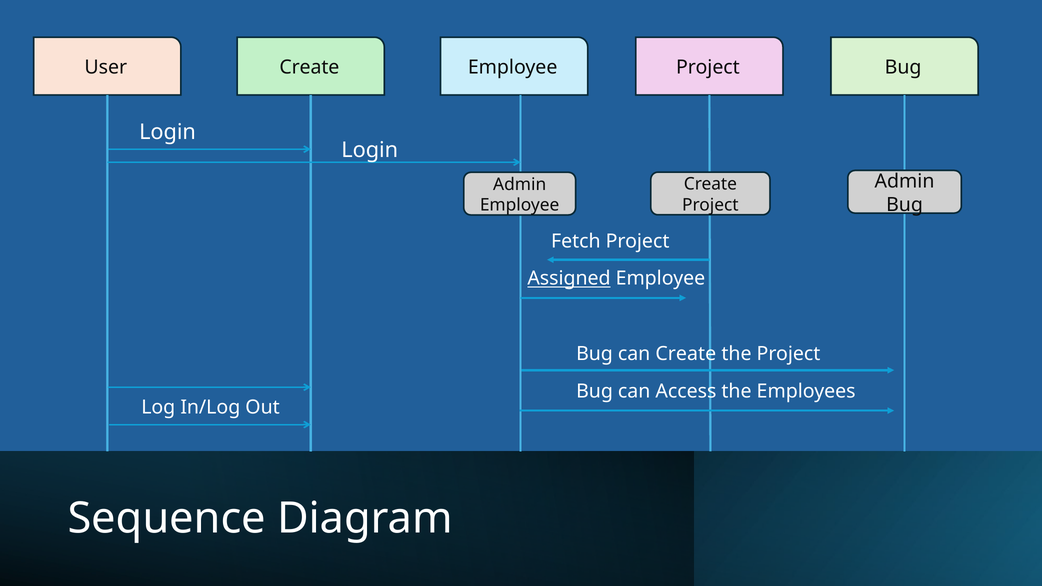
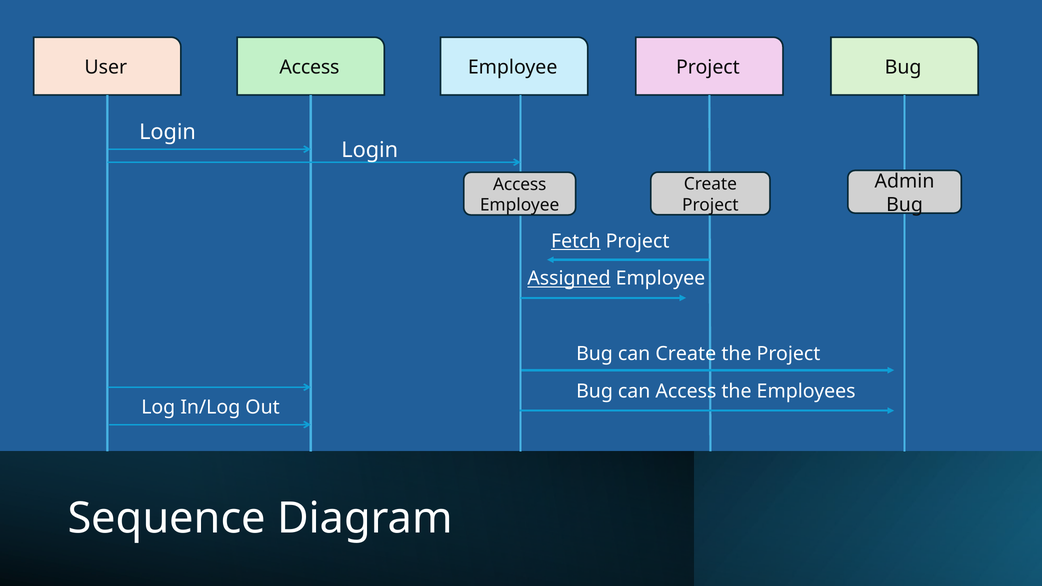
User Create: Create -> Access (309, 67)
Admin: Admin -> Access (520, 184)
Fetch underline: none -> present (576, 241)
